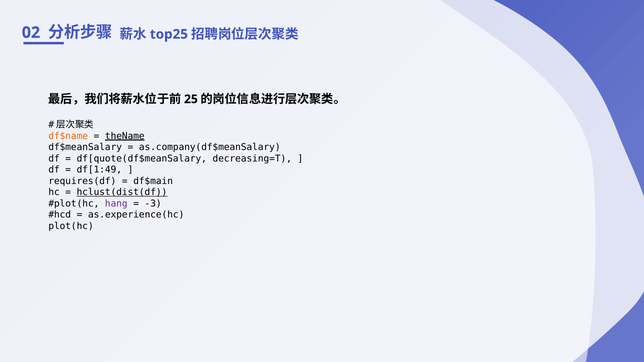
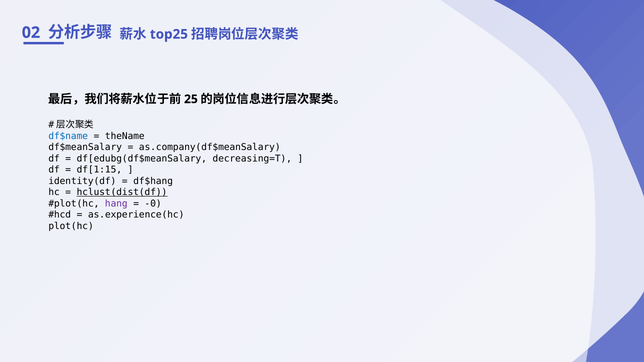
df$name colour: orange -> blue (68, 136)
theName underline: present -> none (125, 136)
df[quote(df$meanSalary: df[quote(df$meanSalary -> df[edubg(df$meanSalary (142, 159)
df[1:49: df[1:49 -> df[1:15 (99, 170)
requires(df: requires(df -> identity(df (82, 181)
df$main: df$main -> df$hang (153, 181)
-3: -3 -> -0 (153, 204)
